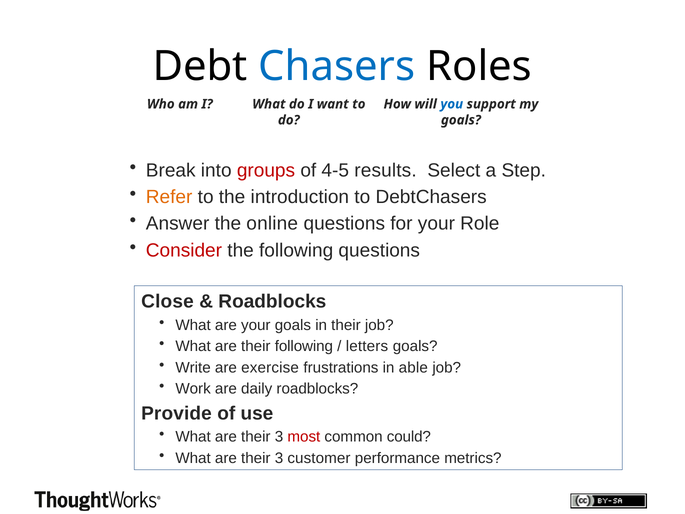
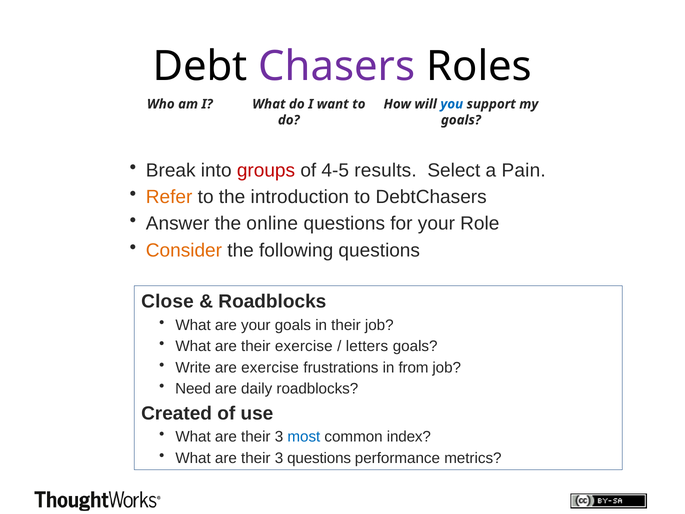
Chasers colour: blue -> purple (337, 66)
Step: Step -> Pain (524, 170)
Consider colour: red -> orange (184, 250)
their following: following -> exercise (304, 346)
able: able -> from (414, 367)
Work: Work -> Need (193, 389)
Provide: Provide -> Created (177, 413)
most colour: red -> blue (304, 437)
could: could -> index (409, 437)
3 customer: customer -> questions (319, 458)
